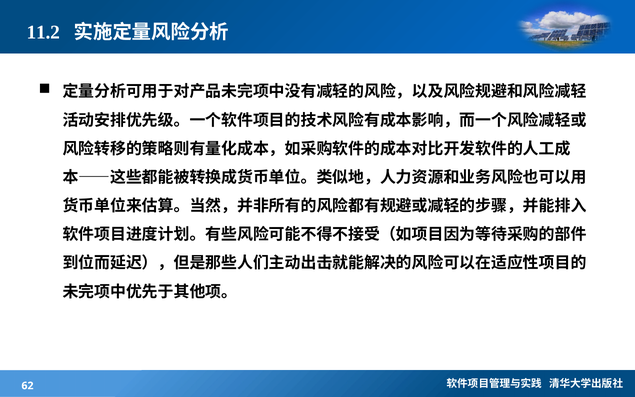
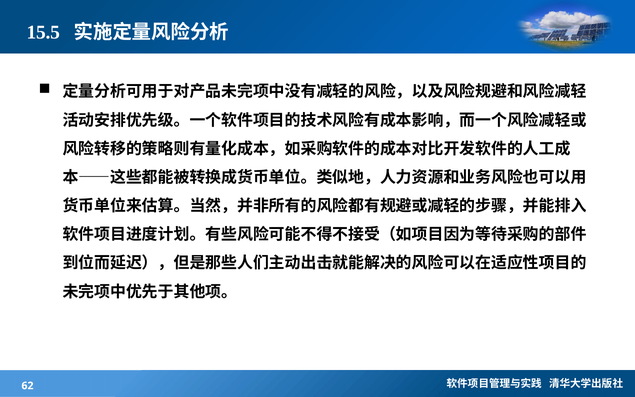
11.2: 11.2 -> 15.5 (43, 32)
